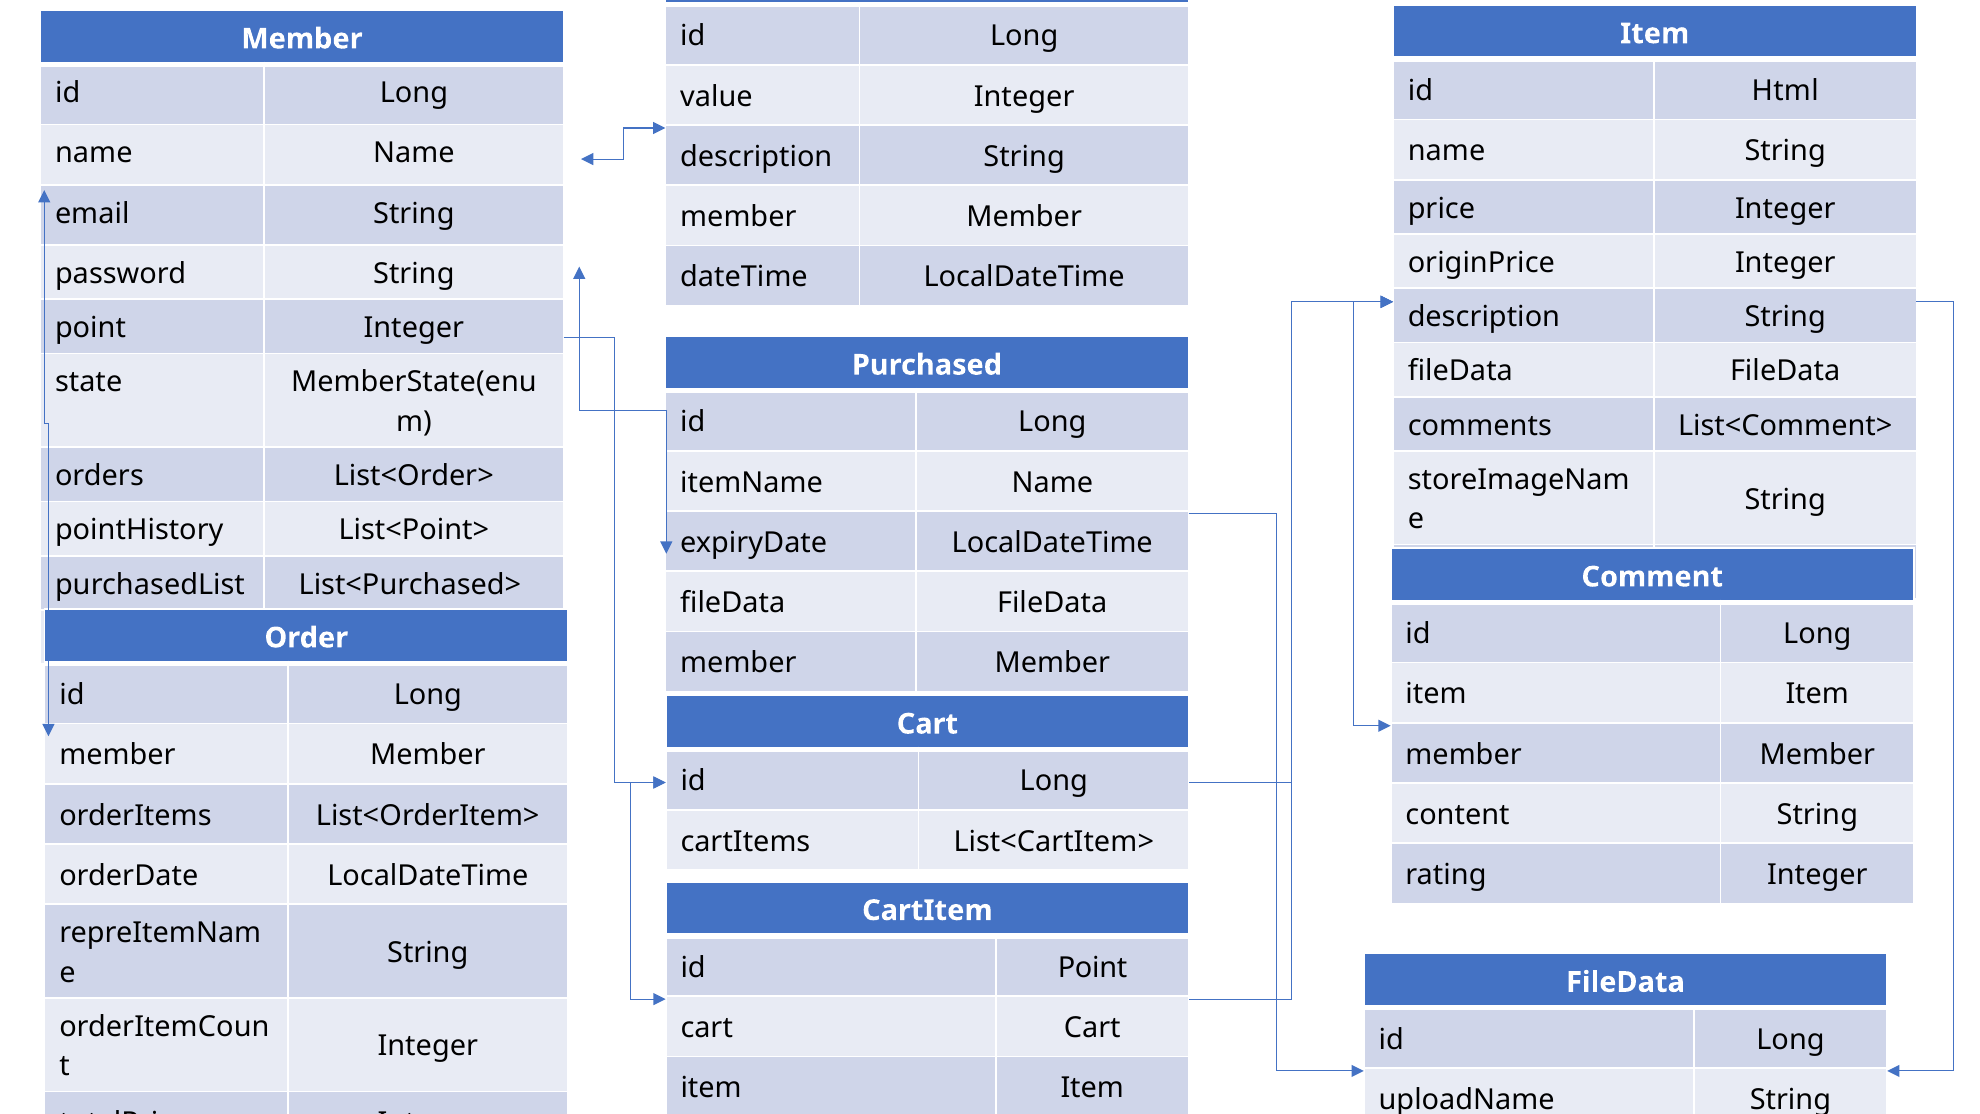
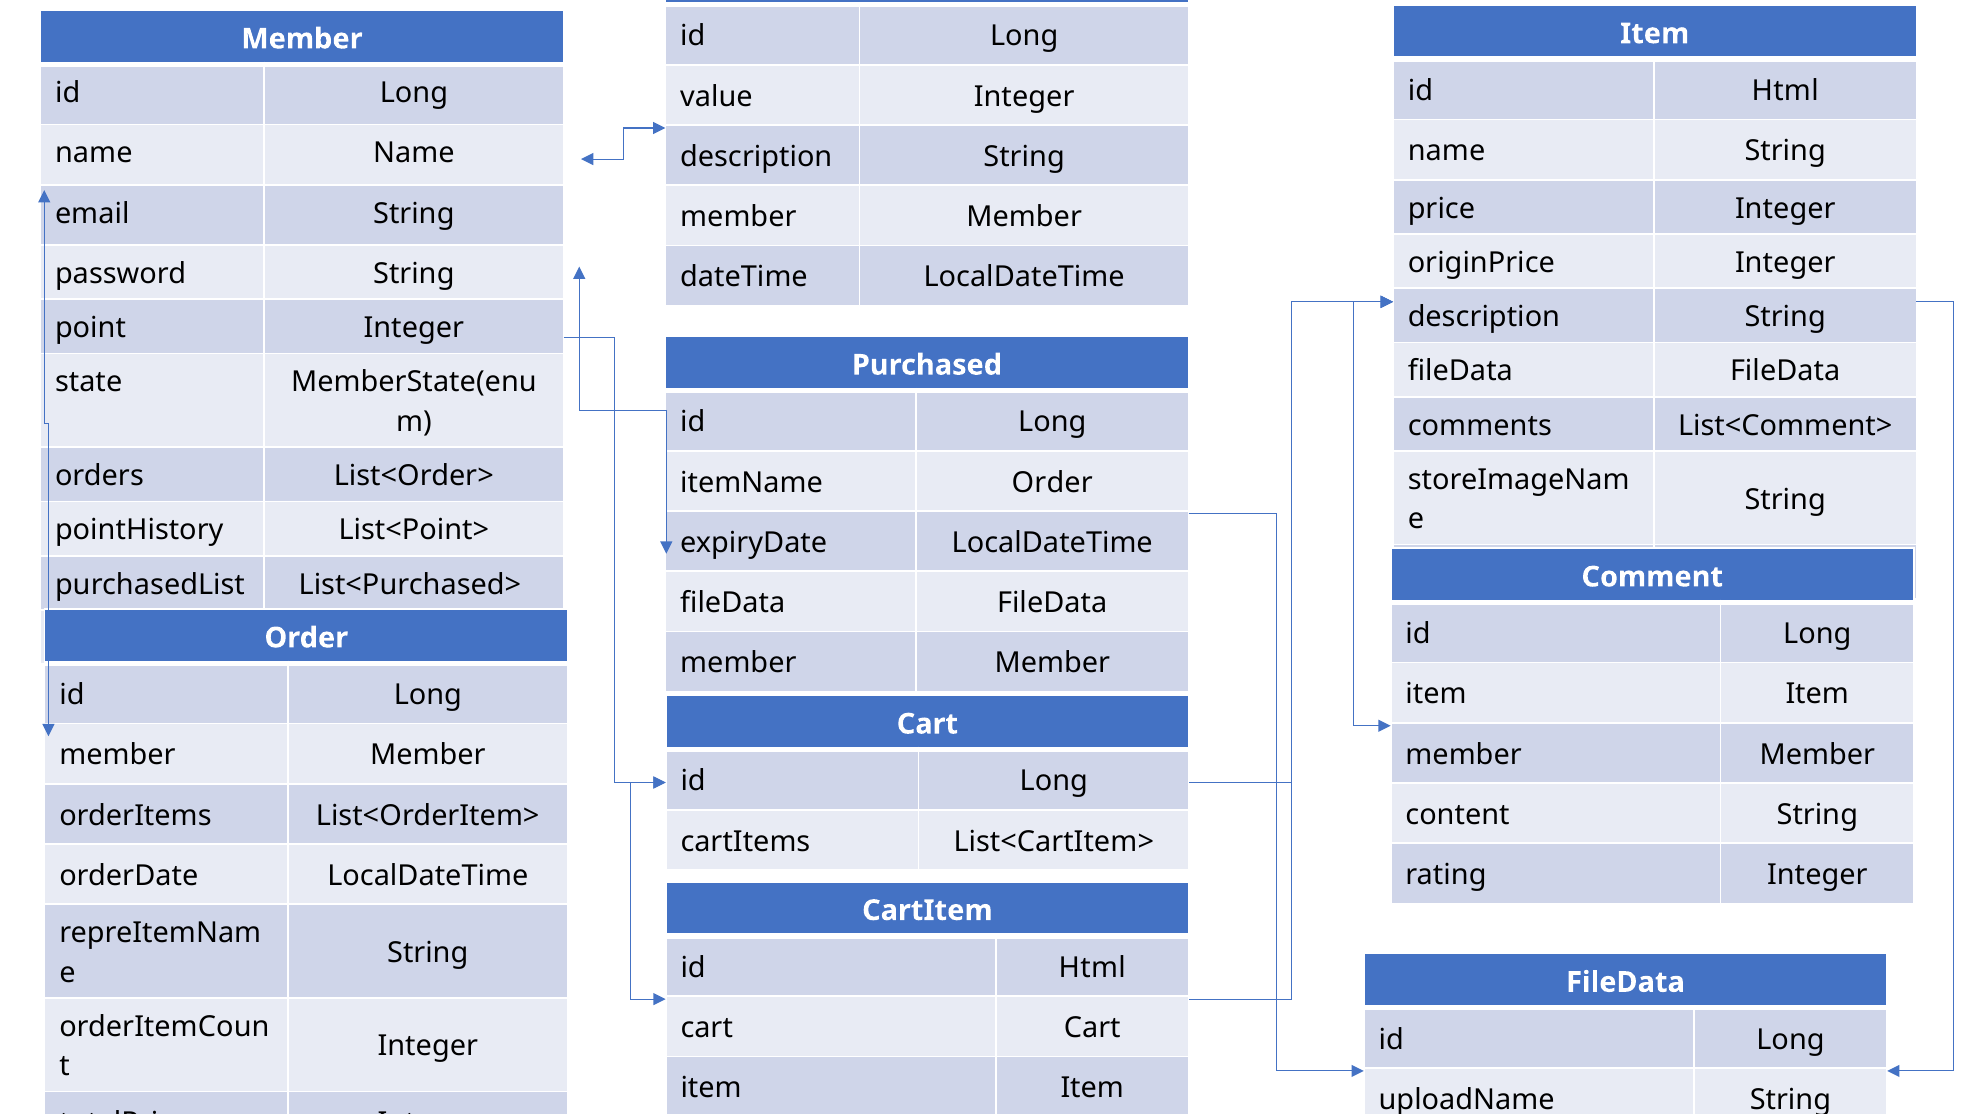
itemName Name: Name -> Order (1052, 482)
Point: Point -> Html (1092, 968)
